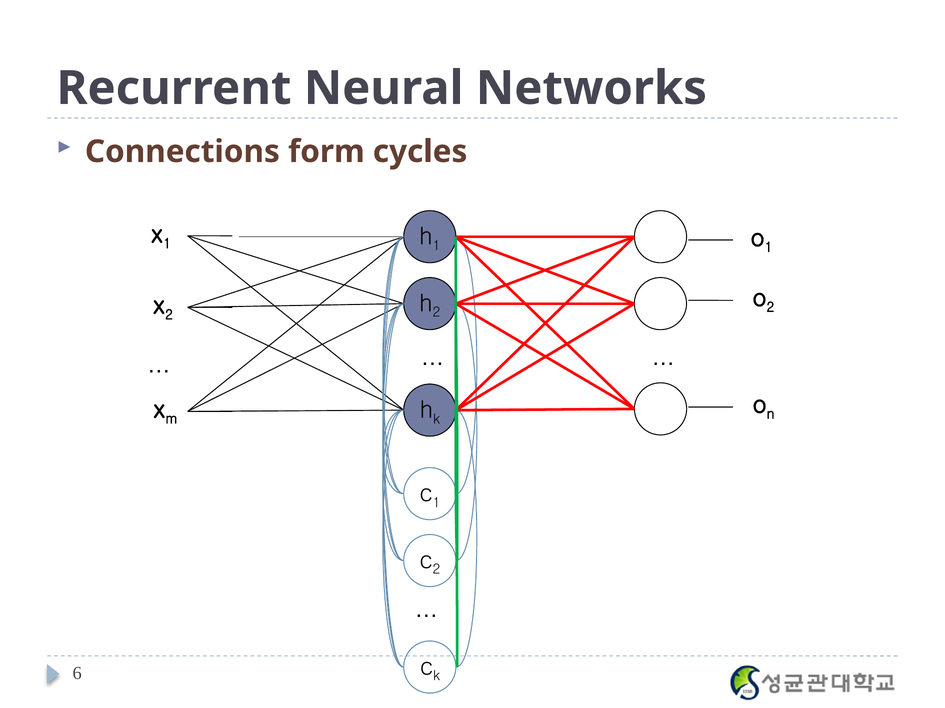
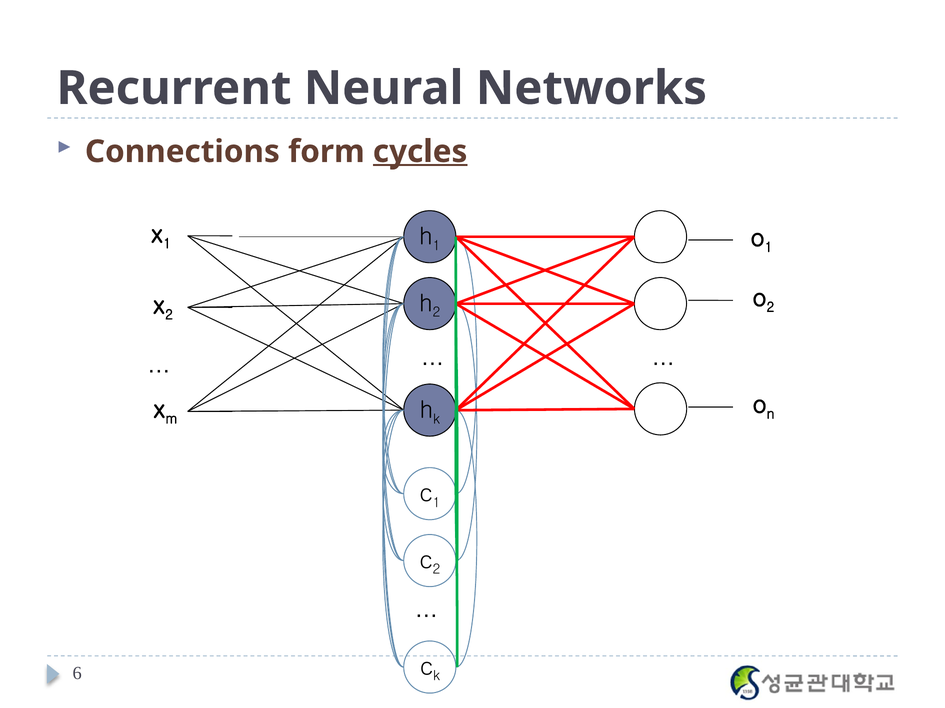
cycles underline: none -> present (420, 152)
